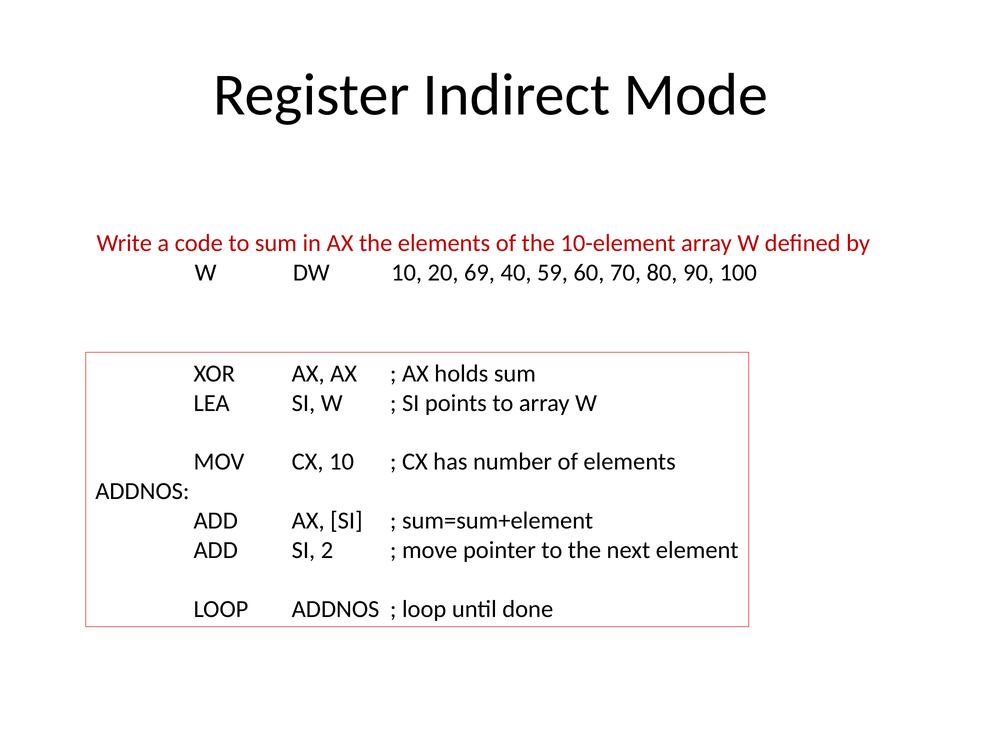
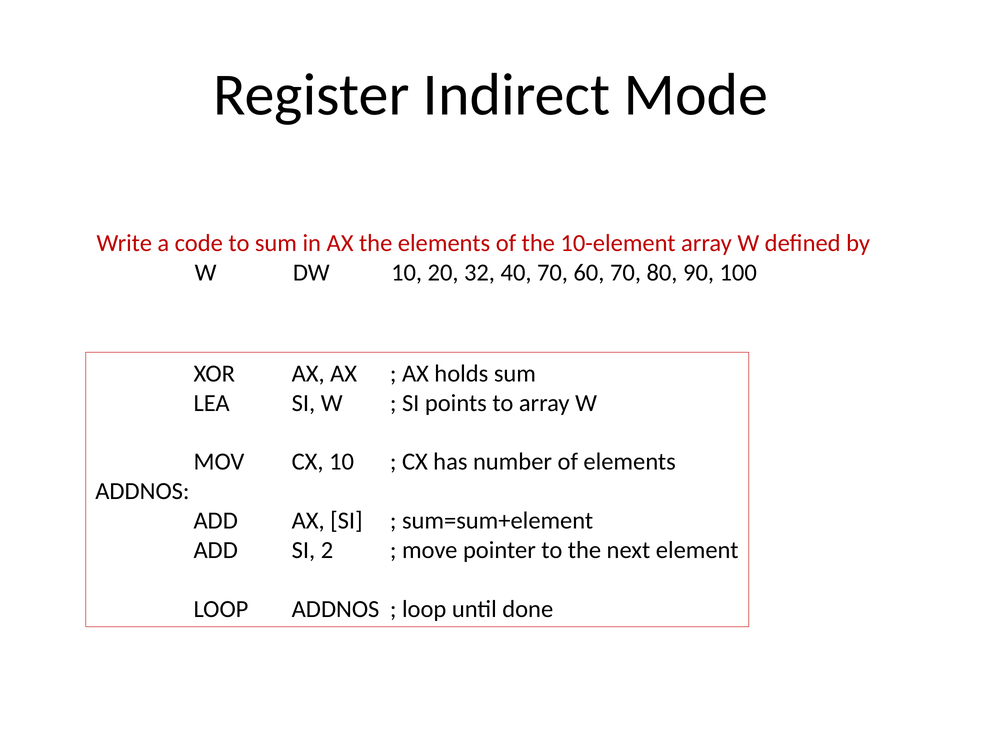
69: 69 -> 32 (480, 273)
40 59: 59 -> 70 (552, 273)
